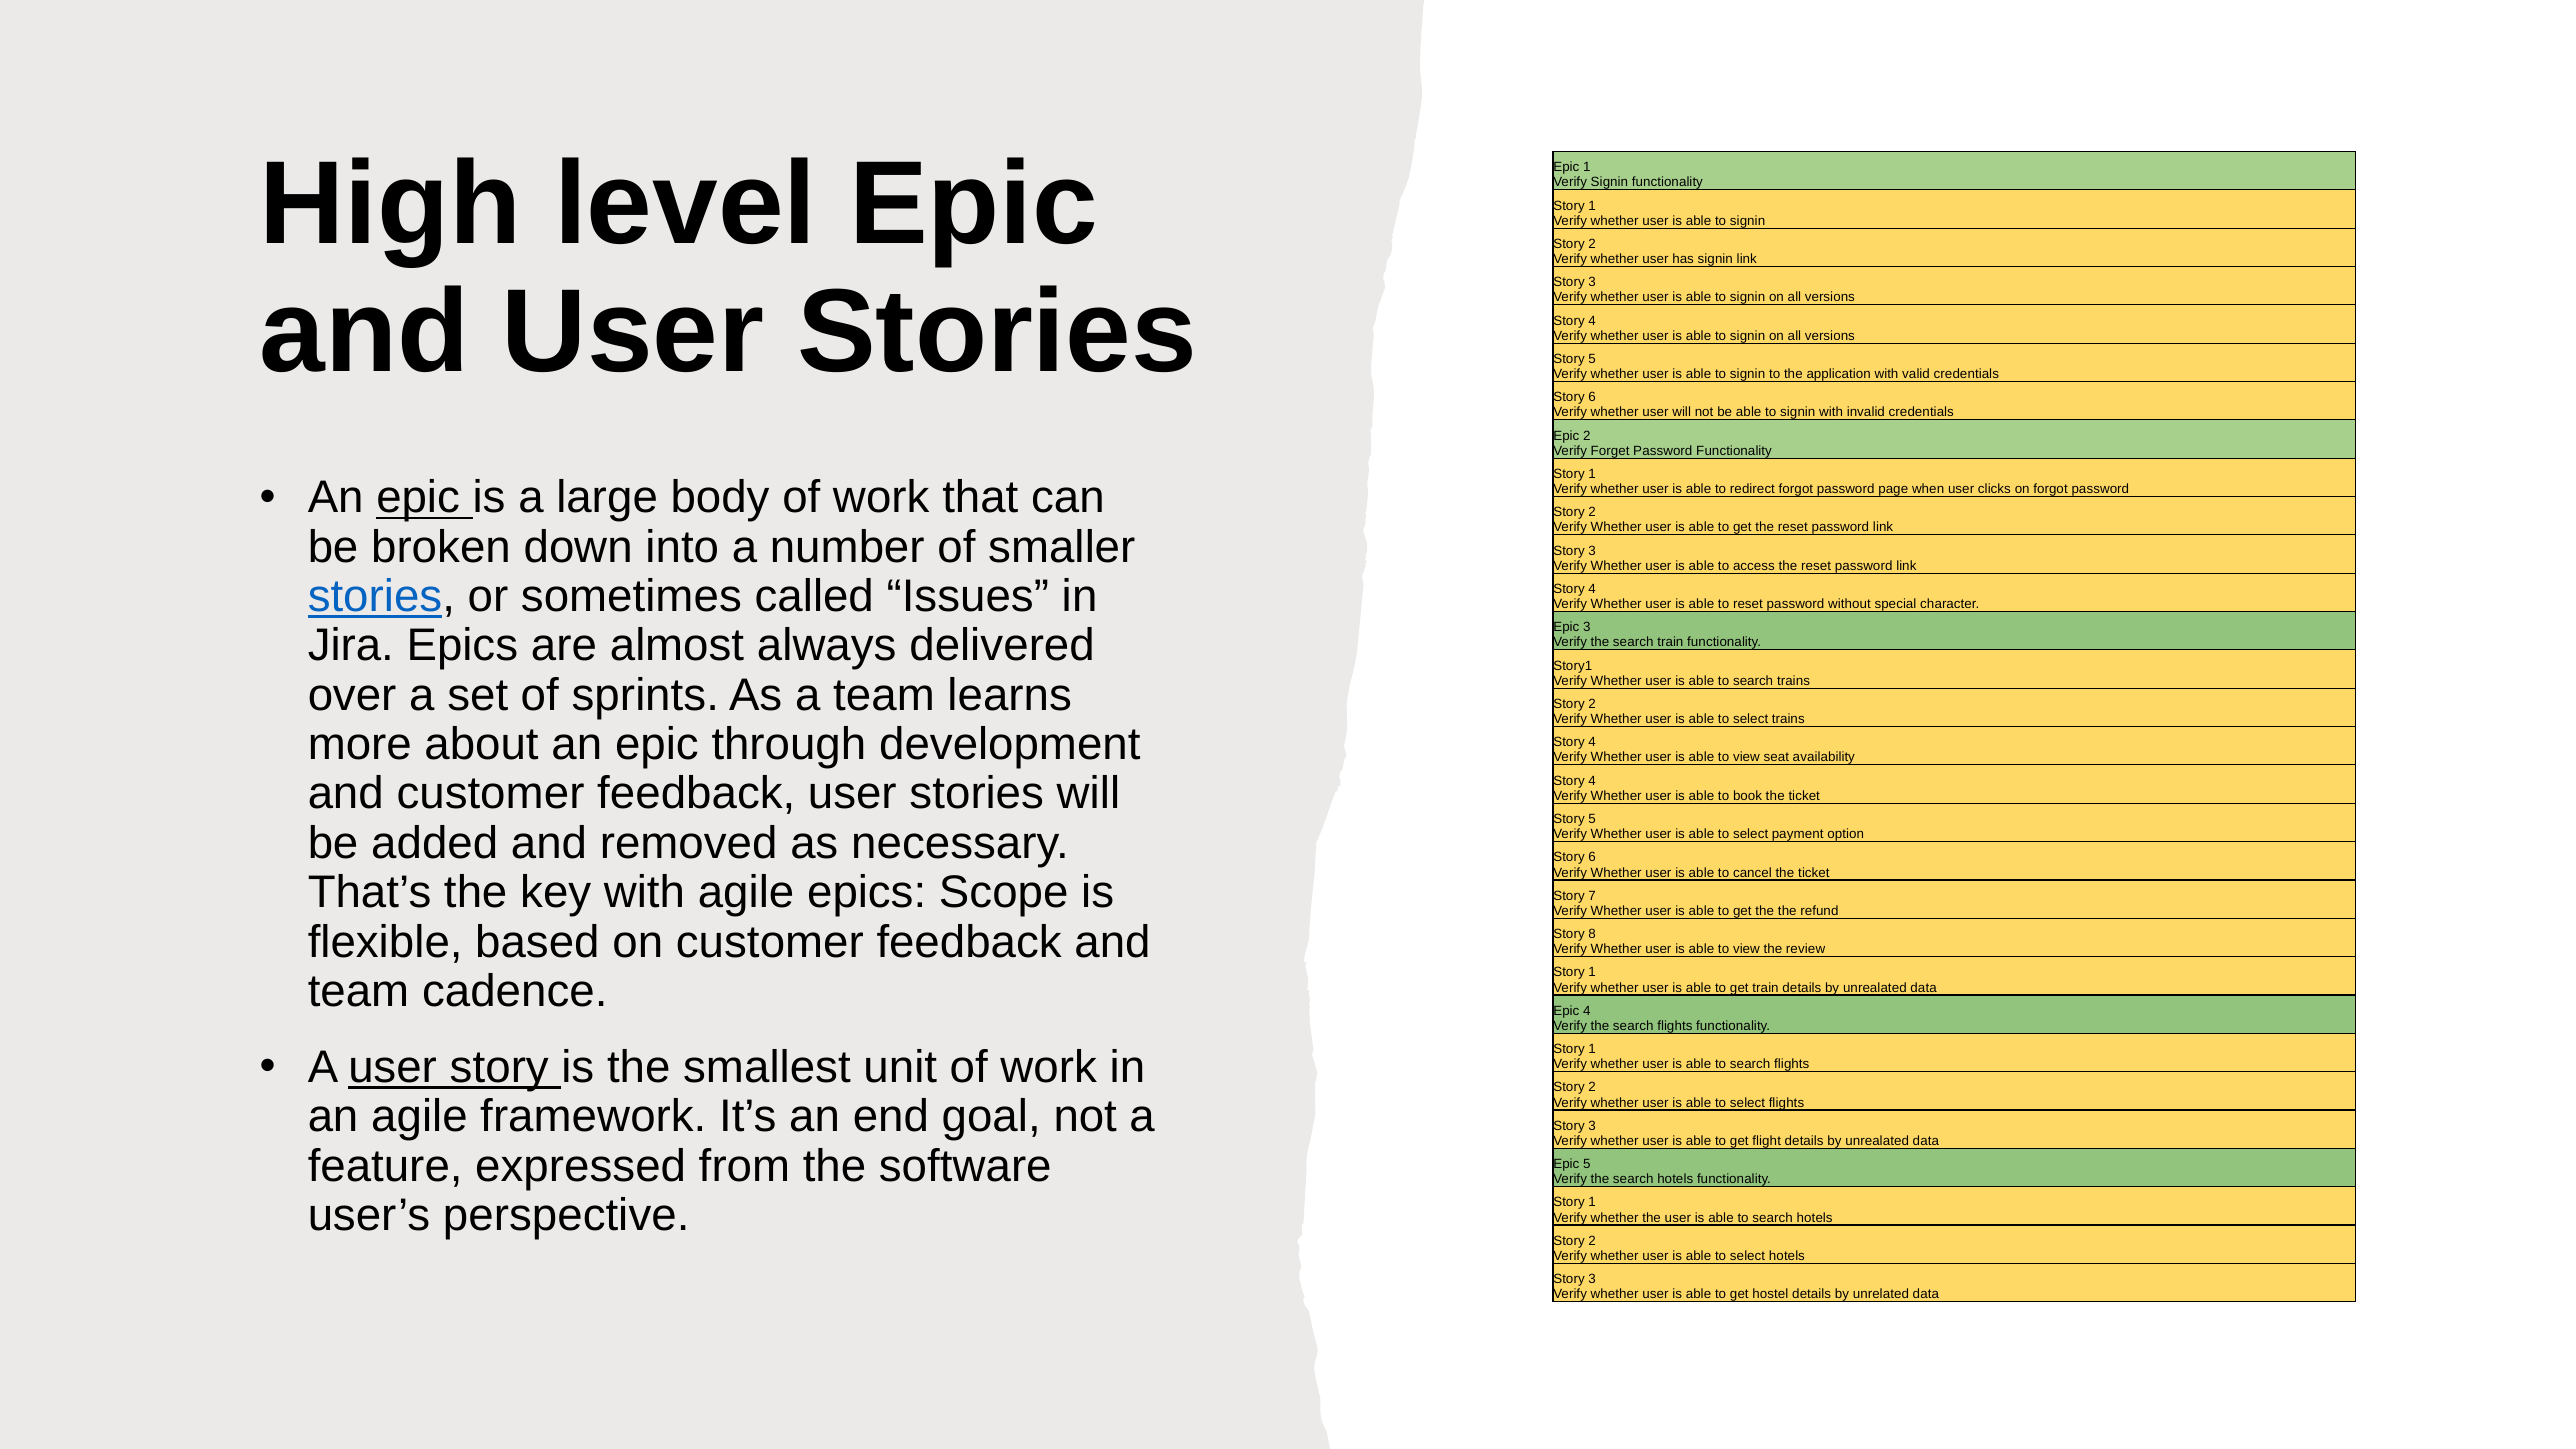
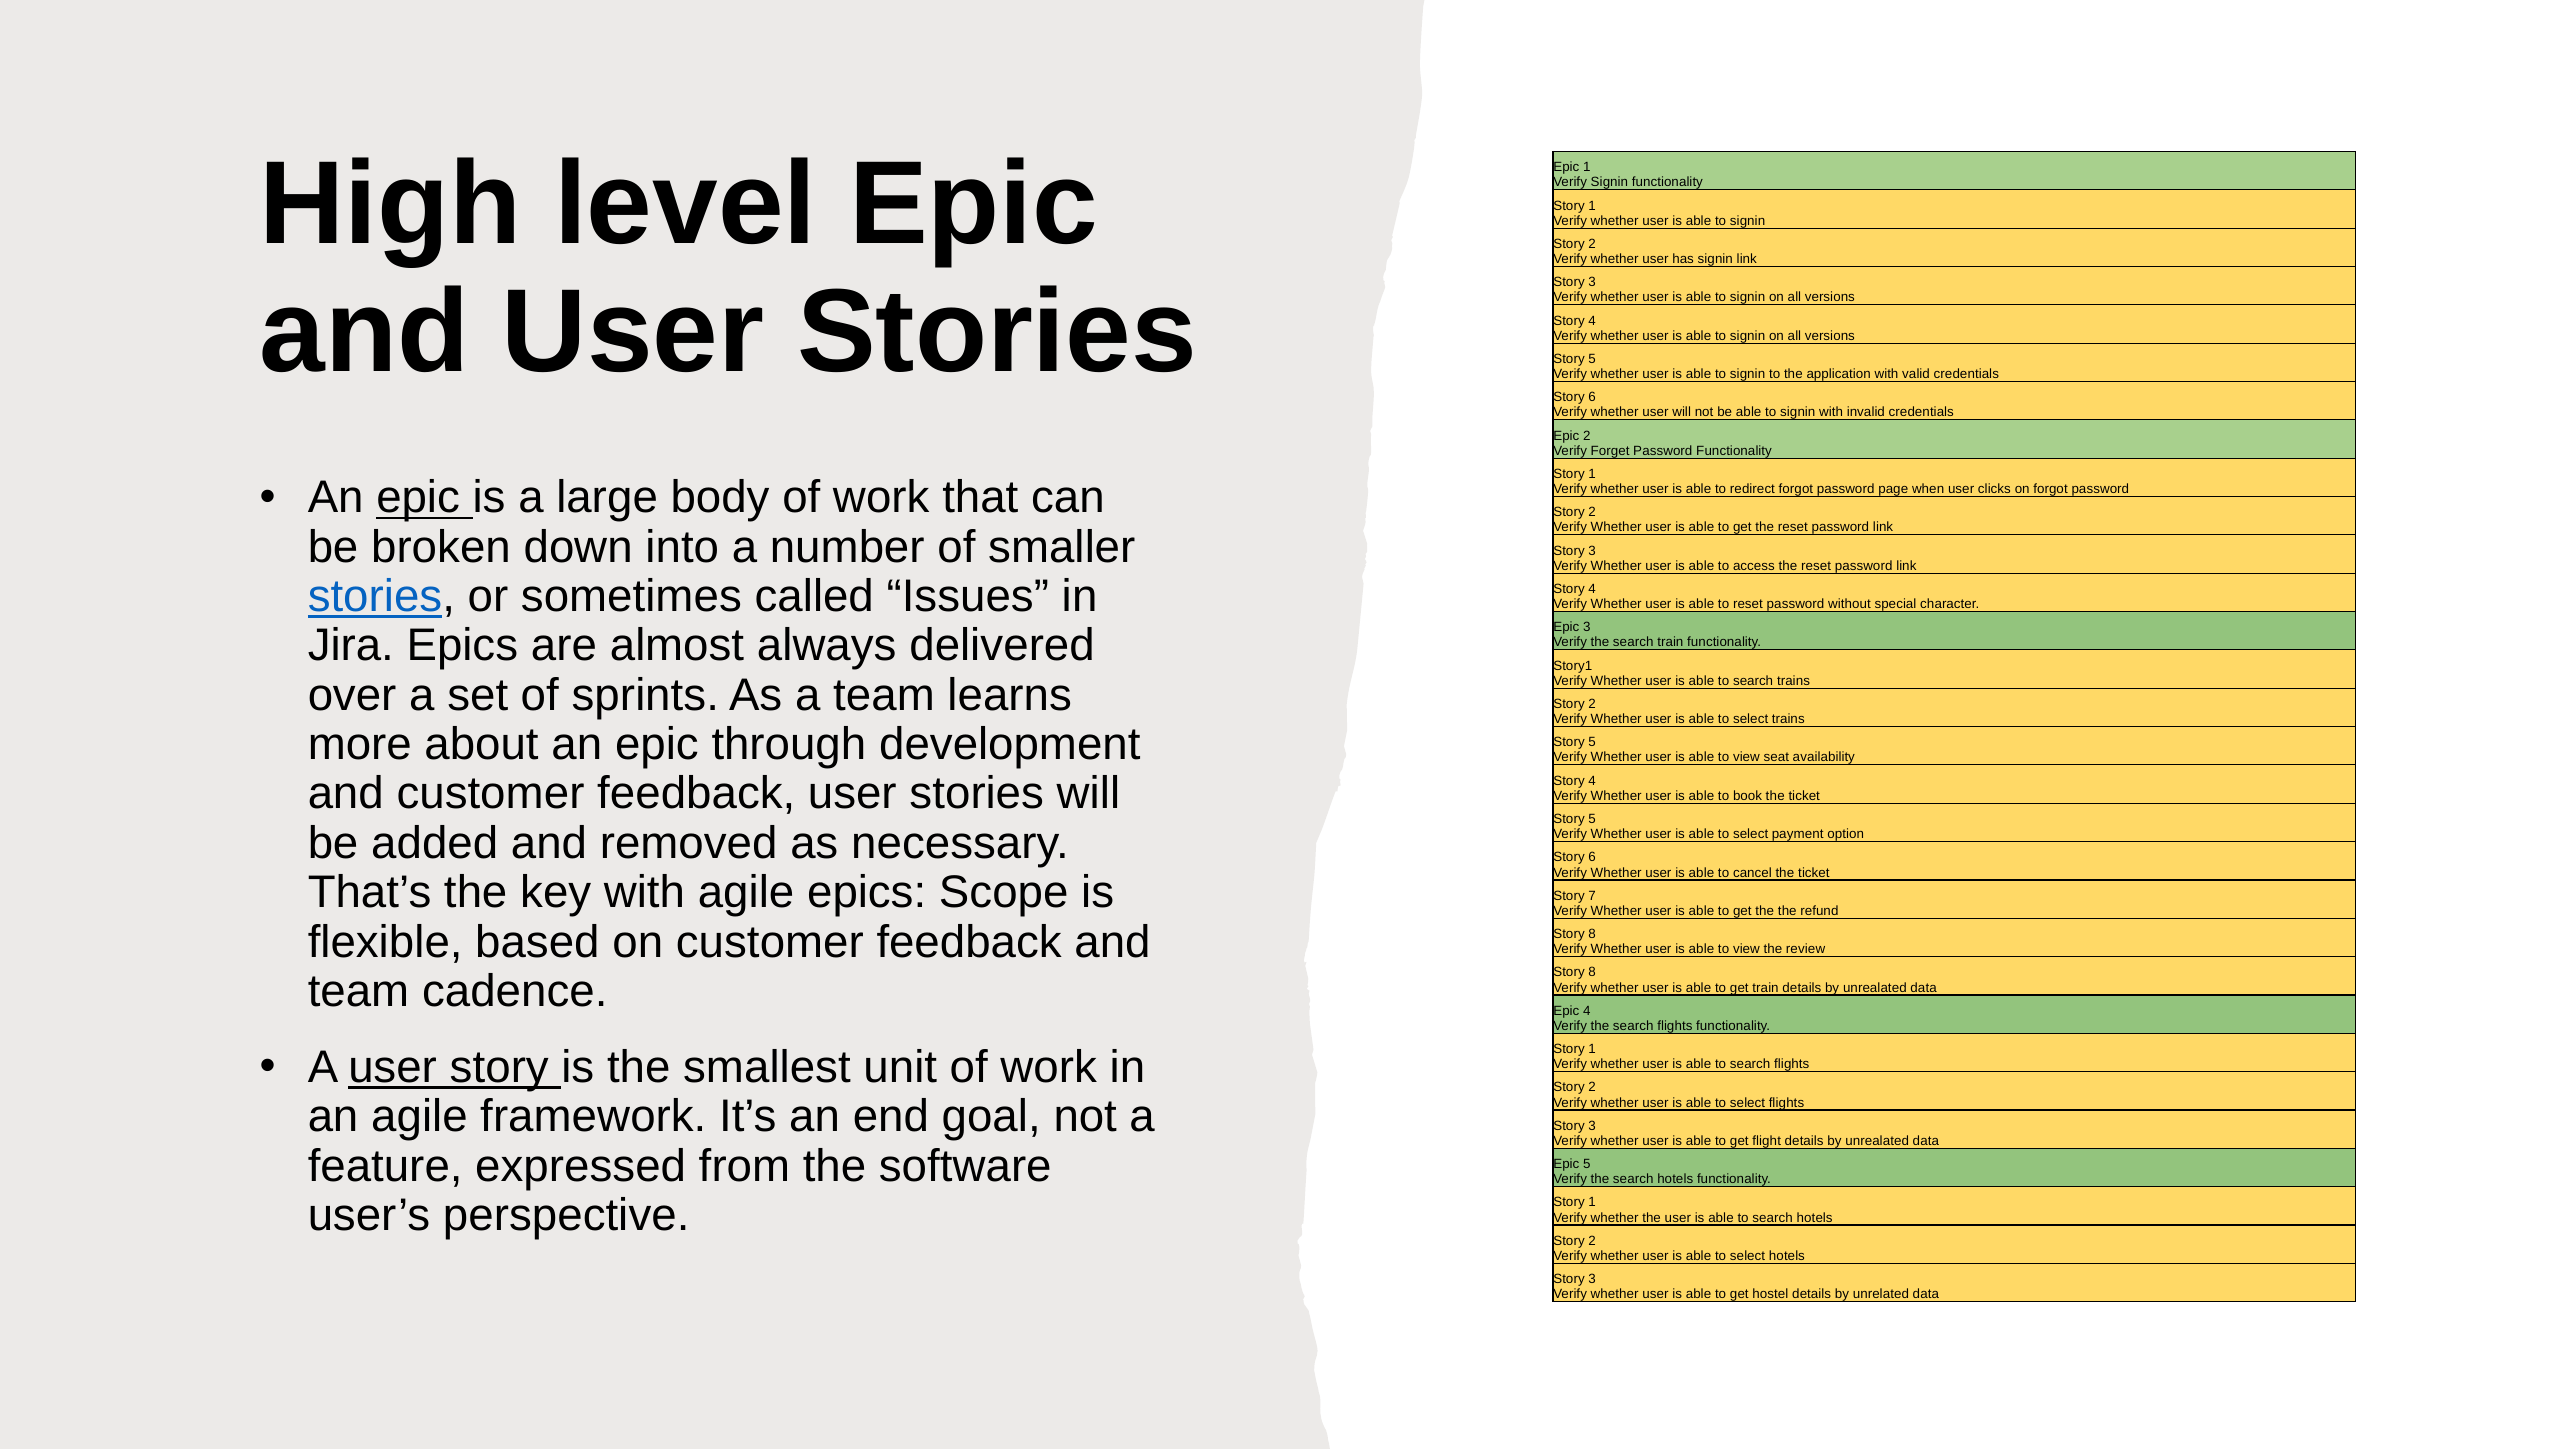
4: 4 -> 5 (1592, 742)
1: 1 -> 8 (1592, 972)
